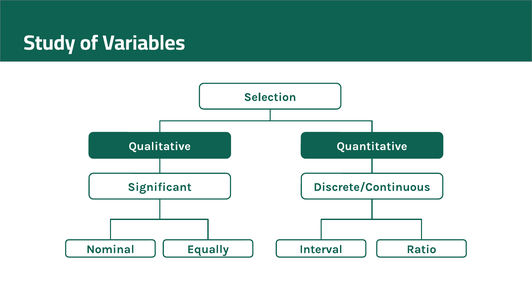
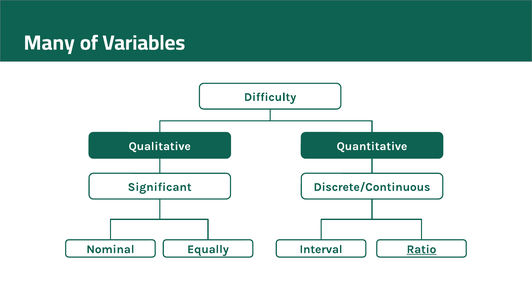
Study: Study -> Many (49, 43)
Selection: Selection -> Difficulty (270, 97)
Ratio underline: none -> present (421, 249)
